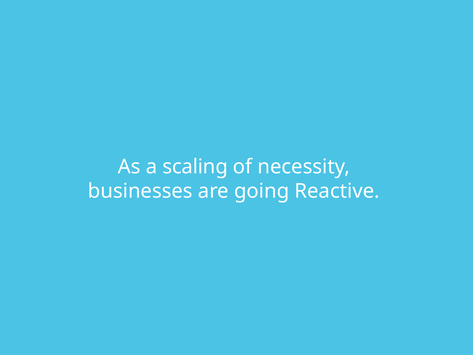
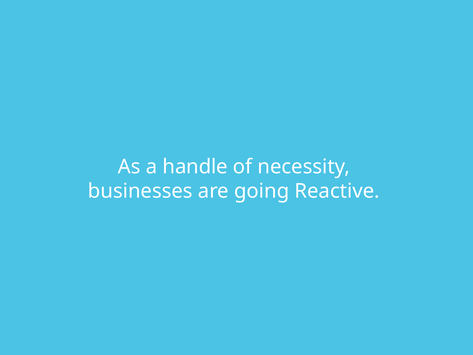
scaling: scaling -> handle (195, 167)
